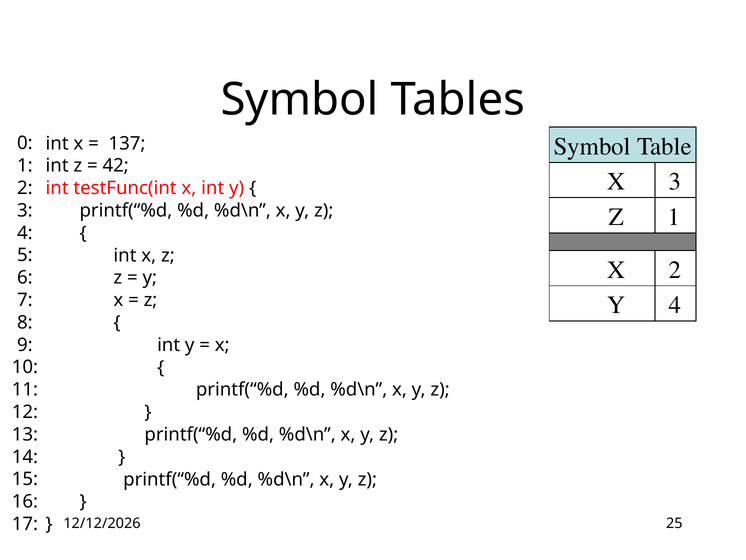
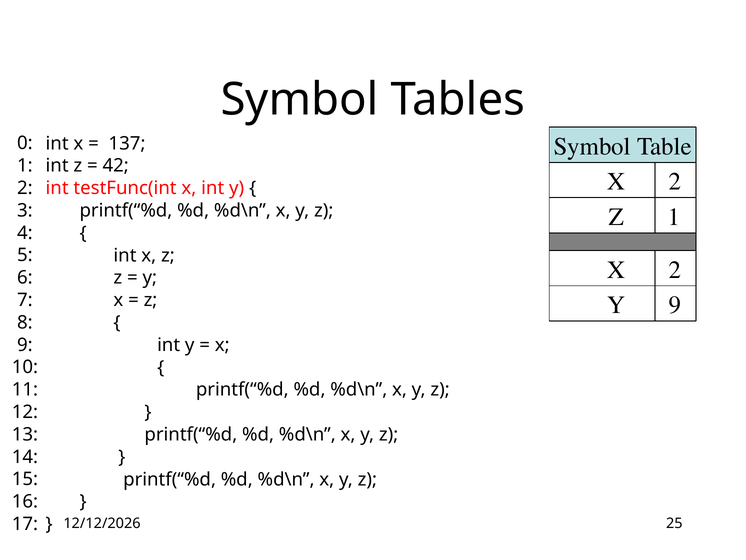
3: 3 -> 2 (675, 182)
Y 4: 4 -> 9 (675, 305)
